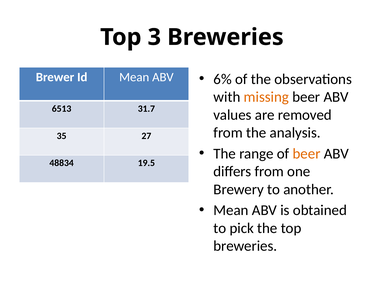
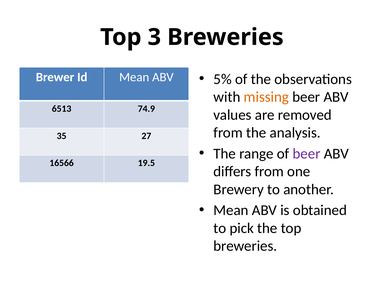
6%: 6% -> 5% (223, 79)
31.7: 31.7 -> 74.9 (146, 109)
beer colour: orange -> purple (307, 154)
48834: 48834 -> 16566 (62, 163)
